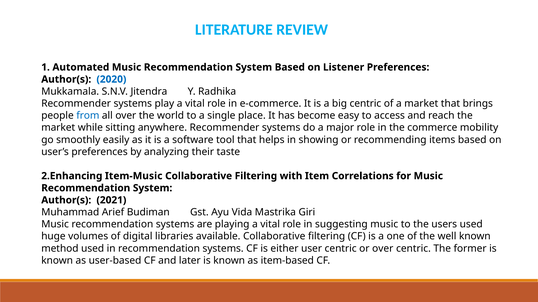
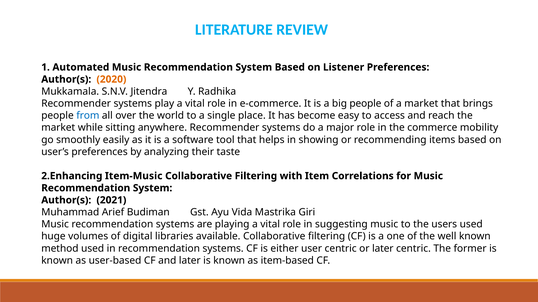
2020 colour: blue -> orange (111, 79)
big centric: centric -> people (365, 104)
or over: over -> later (383, 249)
